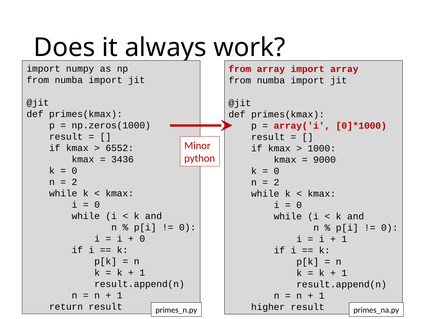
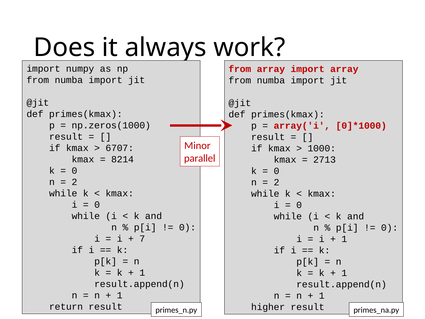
6552: 6552 -> 6707 (120, 148)
python: python -> parallel (200, 158)
3436: 3436 -> 8214 (123, 159)
9000: 9000 -> 2713 (325, 160)
0: 0 -> 7 (142, 239)
